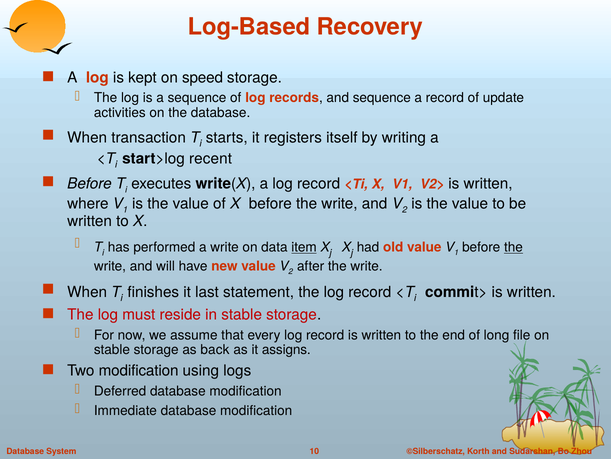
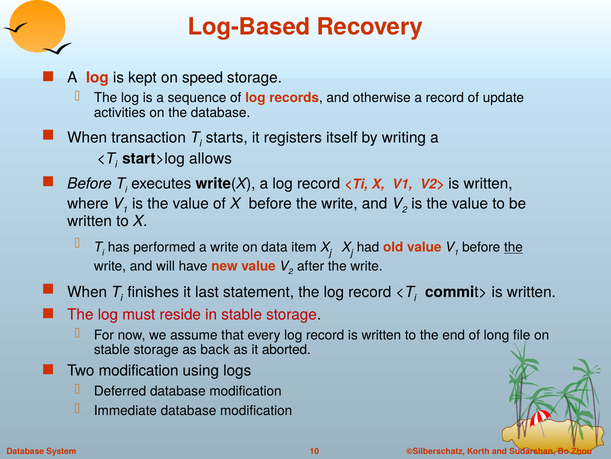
and sequence: sequence -> otherwise (382, 98)
recent: recent -> allows (211, 158)
item underline: present -> none (304, 247)
assigns: assigns -> aborted (286, 349)
